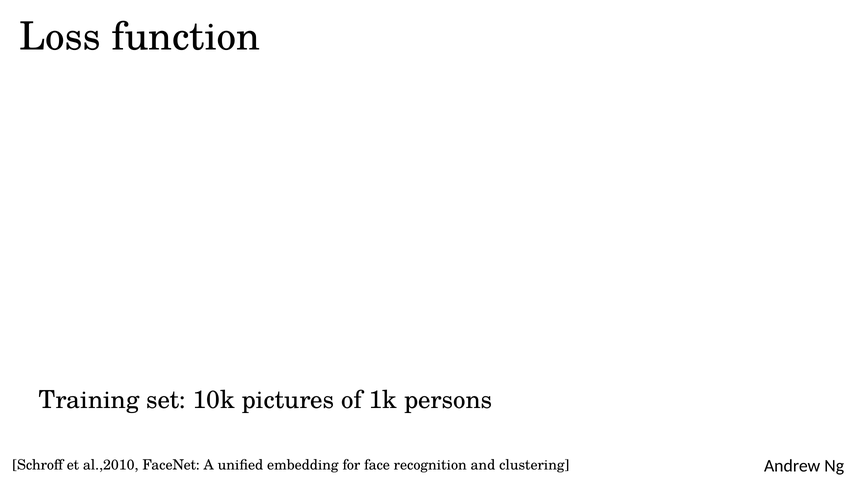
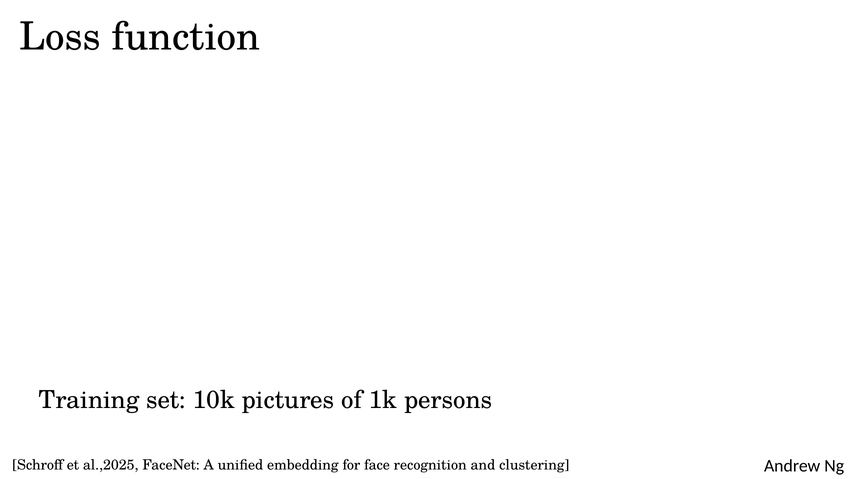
al.,2010: al.,2010 -> al.,2025 (111, 465)
